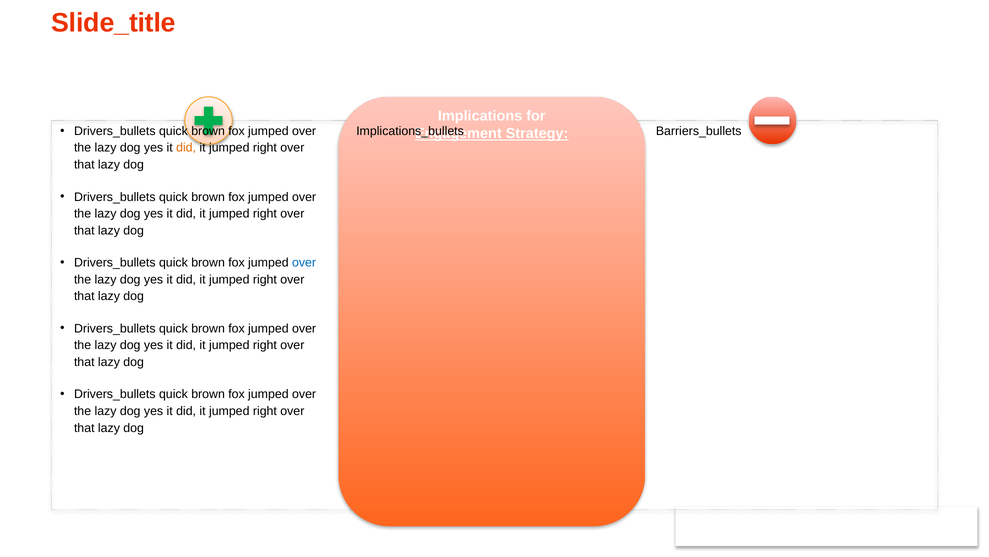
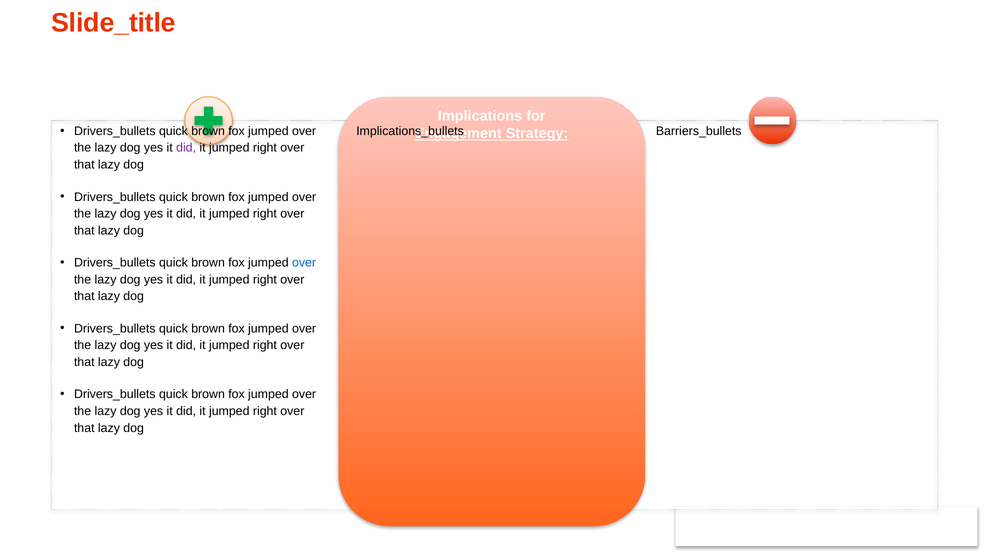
did colour: orange -> purple (186, 148)
